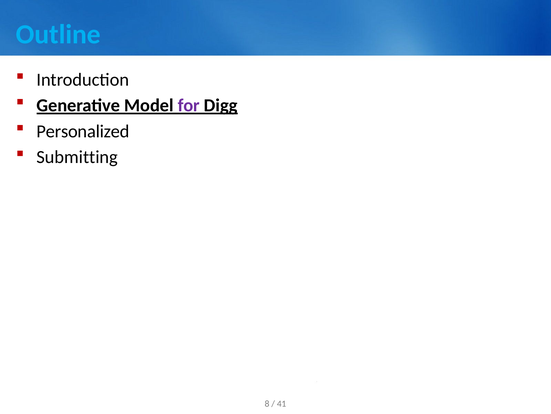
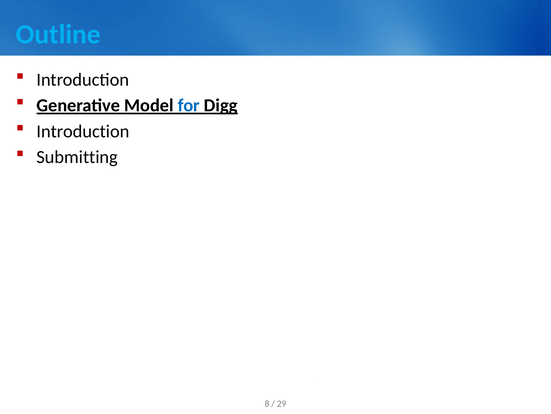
for colour: purple -> blue (189, 105)
Personalized: Personalized -> Introduction (83, 131)
41: 41 -> 29 (282, 403)
